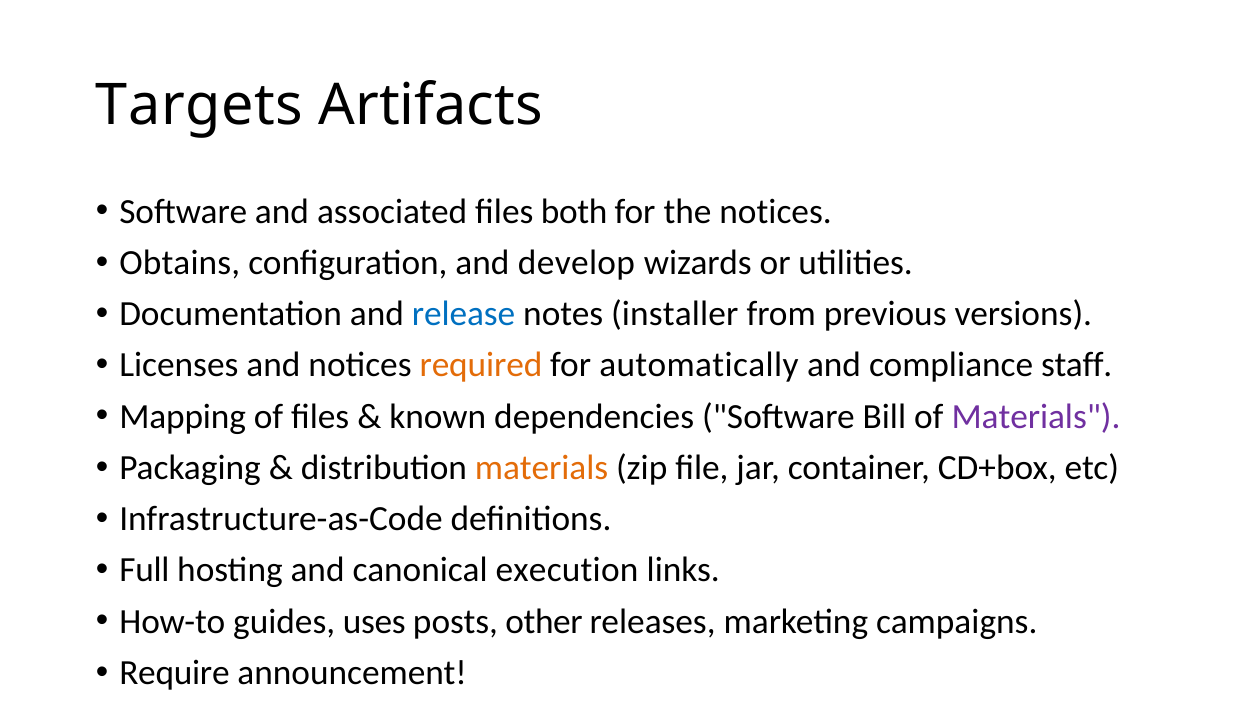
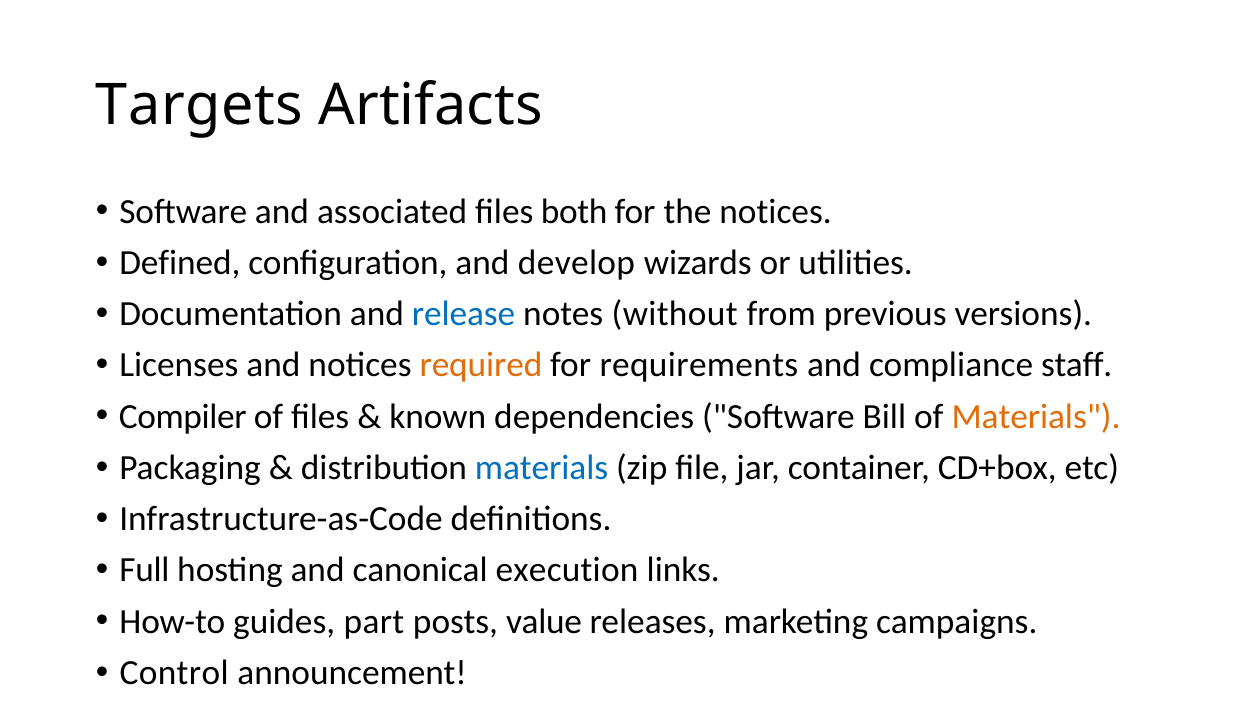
Obtains: Obtains -> Defined (180, 263)
installer: installer -> without (675, 314)
automatically: automatically -> requirements (699, 366)
Mapping: Mapping -> Compiler (183, 417)
Materials colour: purple -> orange (1036, 417)
materials colour: orange -> blue (542, 468)
uses: uses -> part (374, 622)
other: other -> value (544, 622)
Require: Require -> Control (174, 673)
